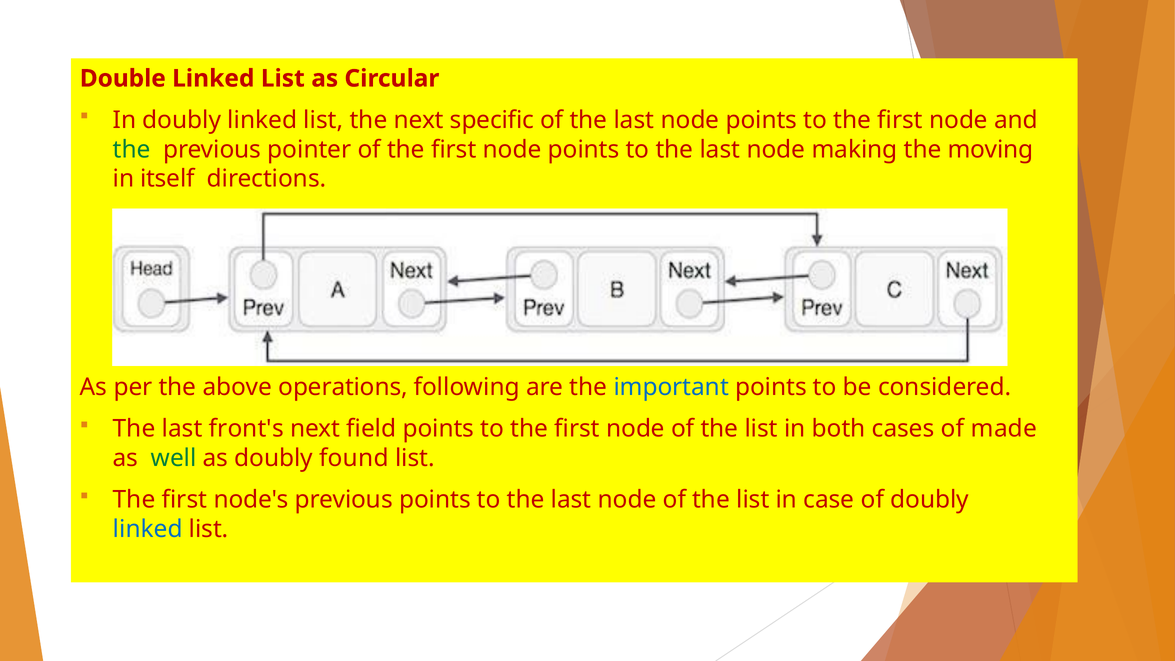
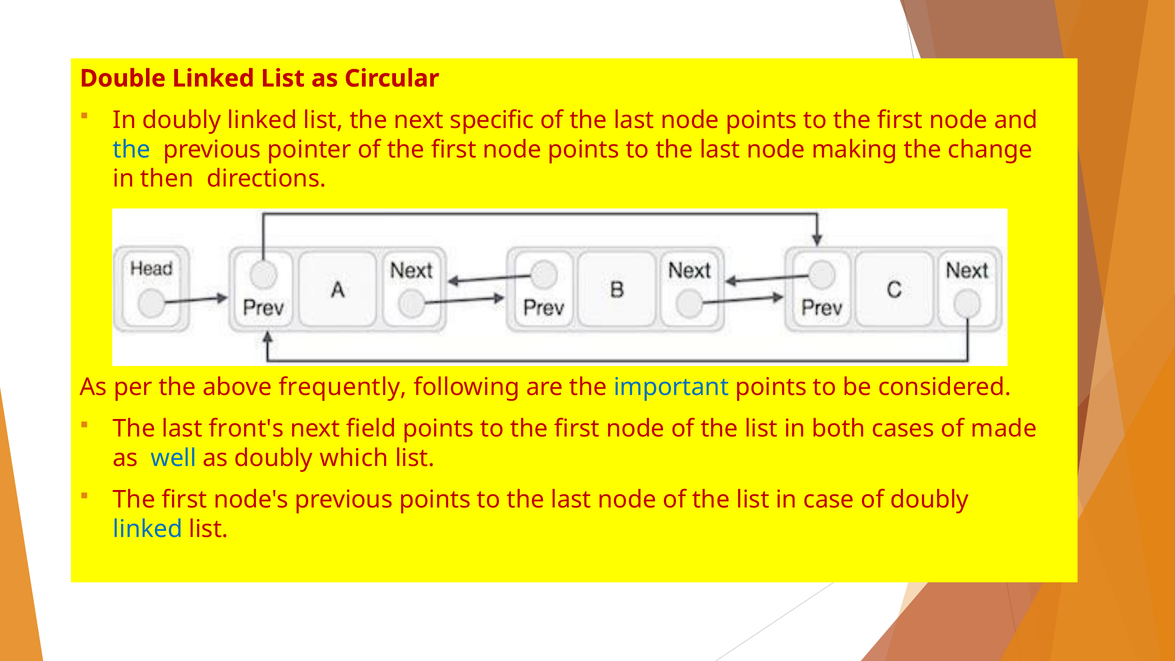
the colour: green -> blue (132, 149)
moving: moving -> change (990, 149)
itself: itself -> then (167, 179)
operations: operations -> frequently (343, 387)
well colour: green -> blue (174, 458)
found: found -> which (354, 458)
